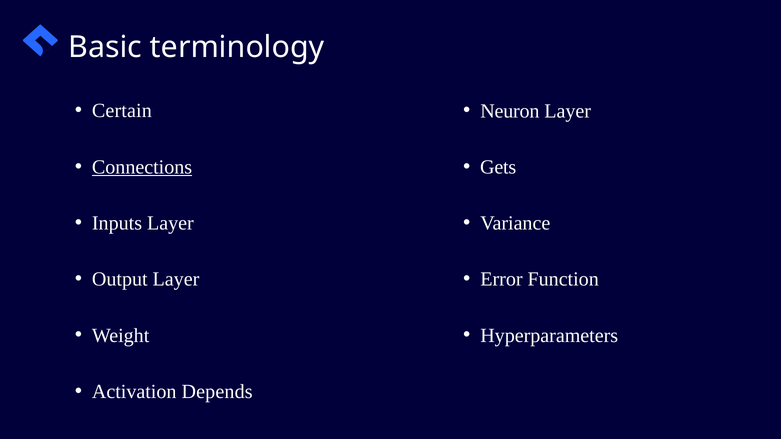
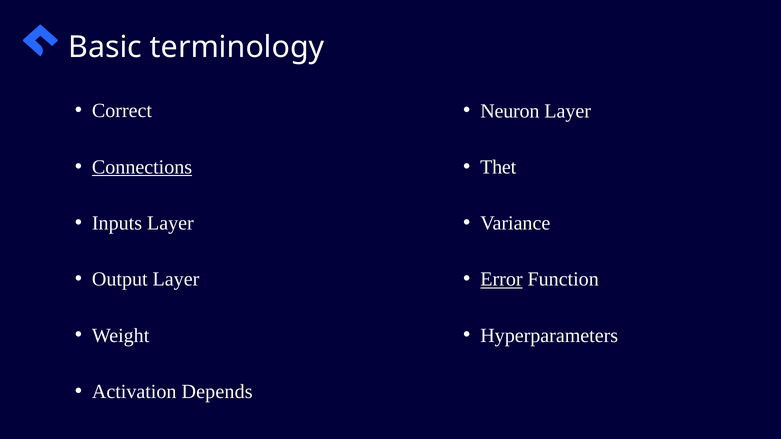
Certain: Certain -> Correct (122, 111)
Gets: Gets -> Thet (498, 167)
Error underline: none -> present (501, 280)
